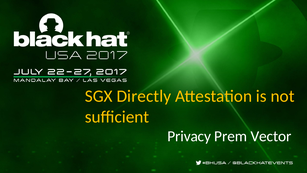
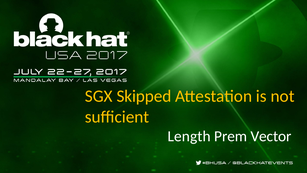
Directly: Directly -> Skipped (144, 96)
Privacy: Privacy -> Length (189, 136)
